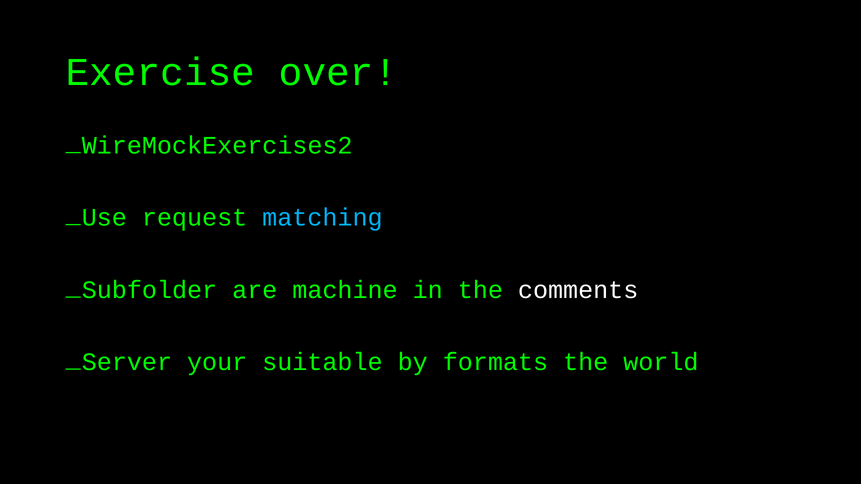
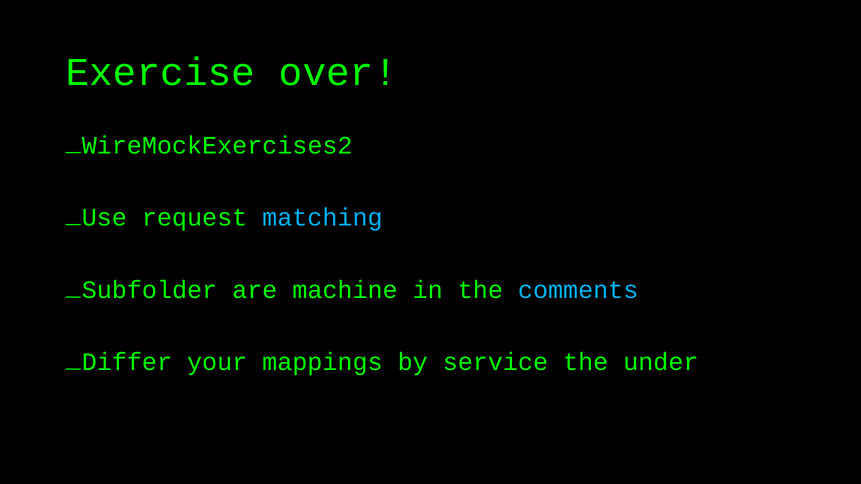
comments colour: white -> light blue (578, 290)
Server: Server -> Differ (127, 362)
suitable: suitable -> mappings (322, 362)
formats: formats -> service (495, 362)
world: world -> under (661, 362)
